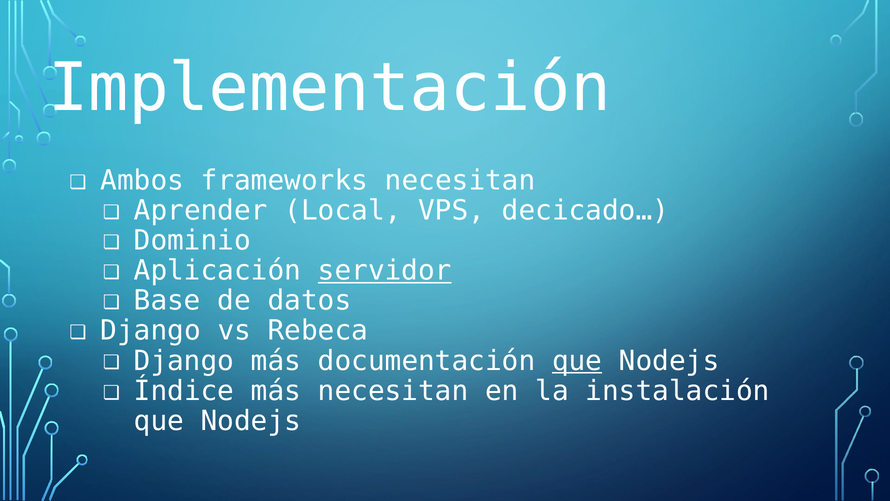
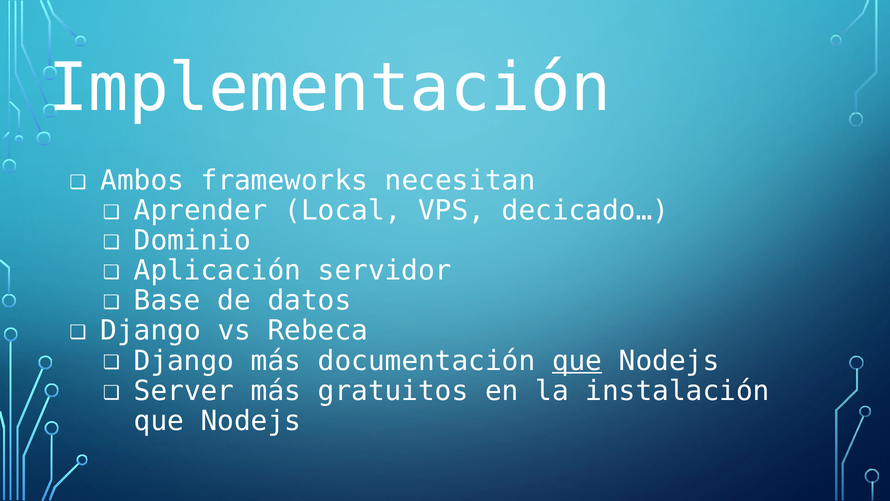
servidor underline: present -> none (385, 270)
Índice: Índice -> Server (184, 391)
más necesitan: necesitan -> gratuitos (393, 391)
